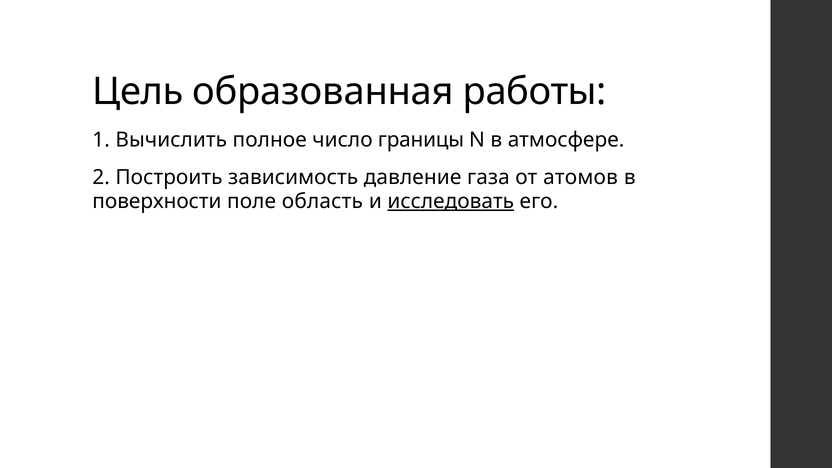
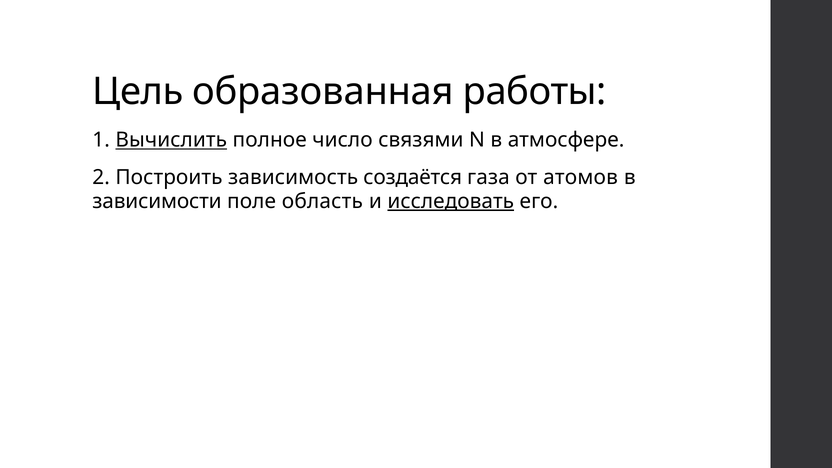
Вычислить underline: none -> present (171, 140)
границы: границы -> связями (421, 140)
давление: давление -> создаётся (413, 178)
поверхности: поверхности -> зависимости (157, 201)
